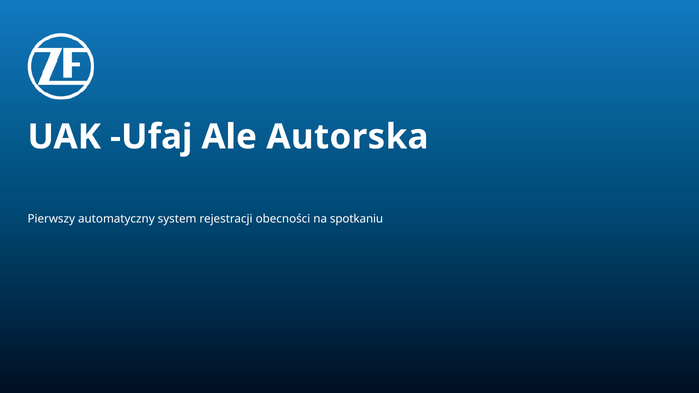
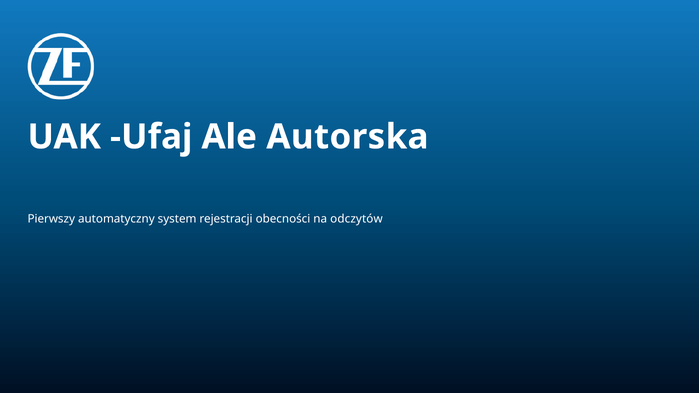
spotkaniu: spotkaniu -> odczytów (356, 219)
